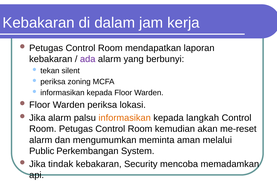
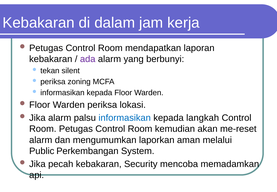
informasikan colour: orange -> blue (125, 118)
meminta: meminta -> laporkan (157, 140)
tindak: tindak -> pecah (61, 164)
